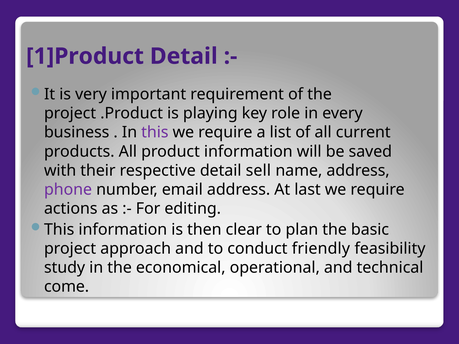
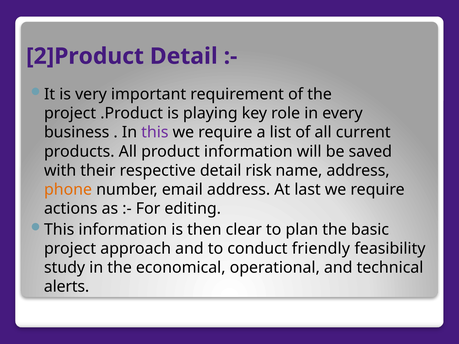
1]Product: 1]Product -> 2]Product (85, 56)
sell: sell -> risk (259, 171)
phone colour: purple -> orange (68, 190)
come: come -> alerts (67, 287)
